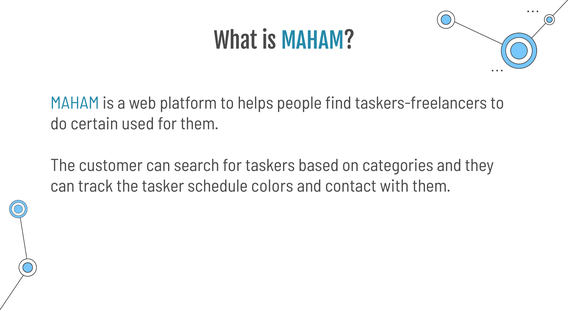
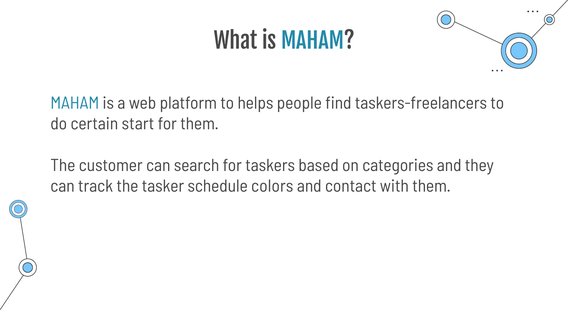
used: used -> start (138, 124)
